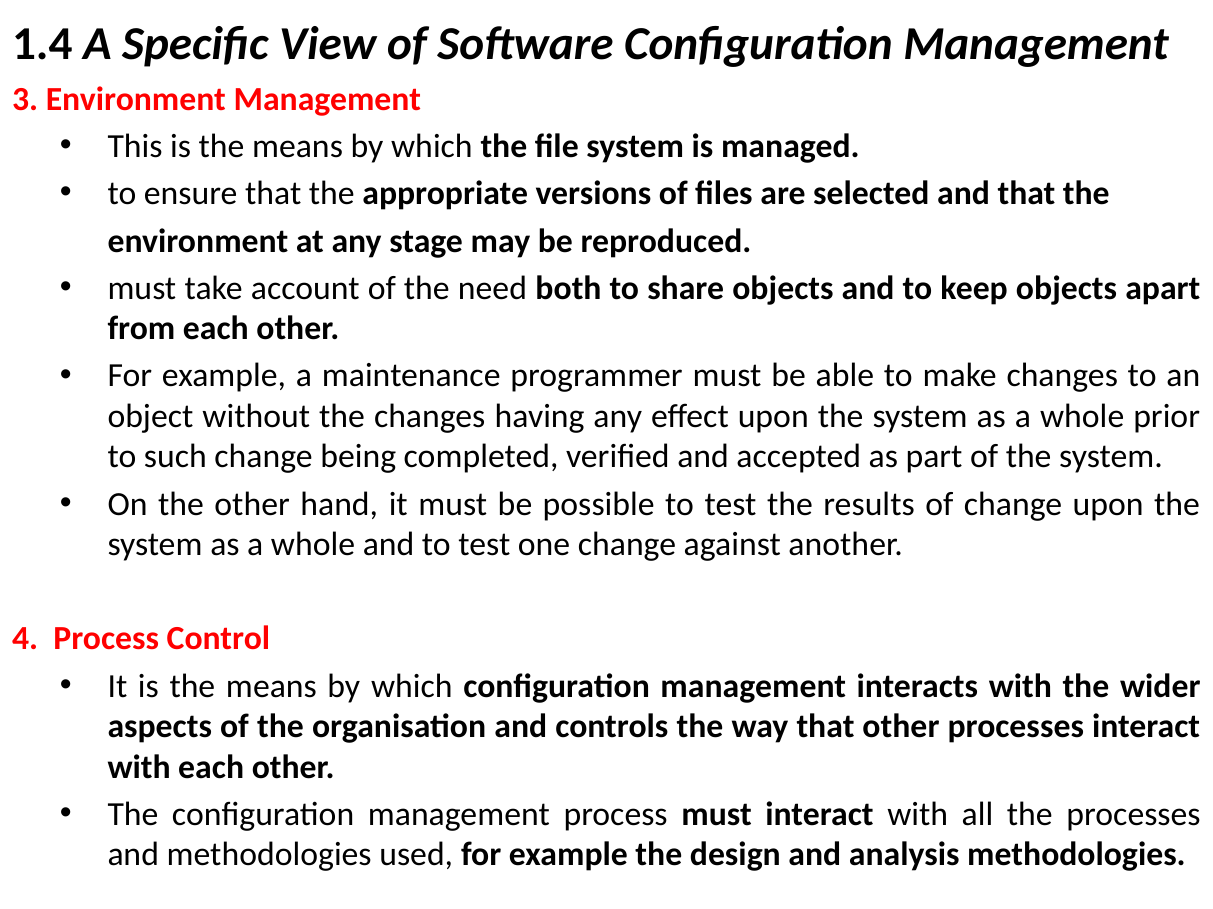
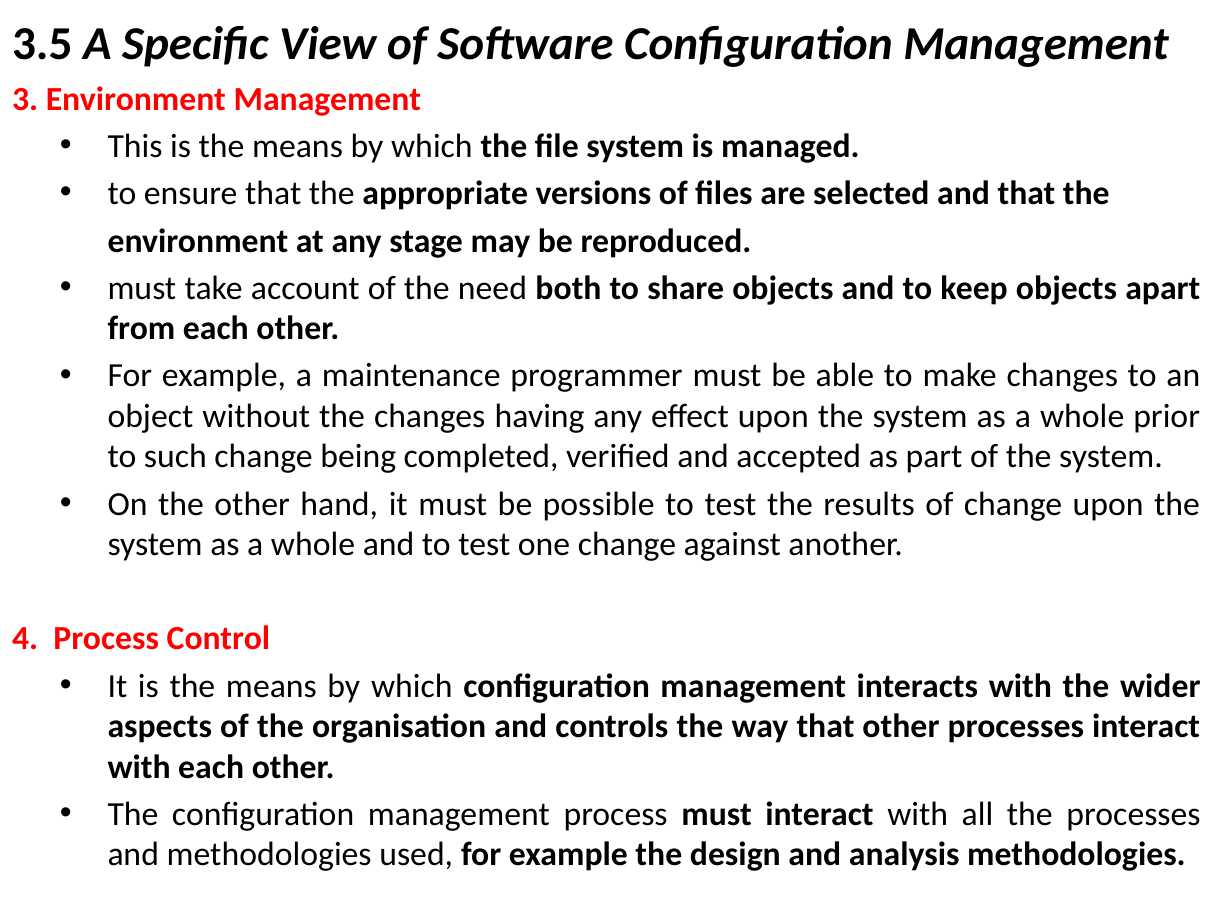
1.4: 1.4 -> 3.5 (42, 44)
